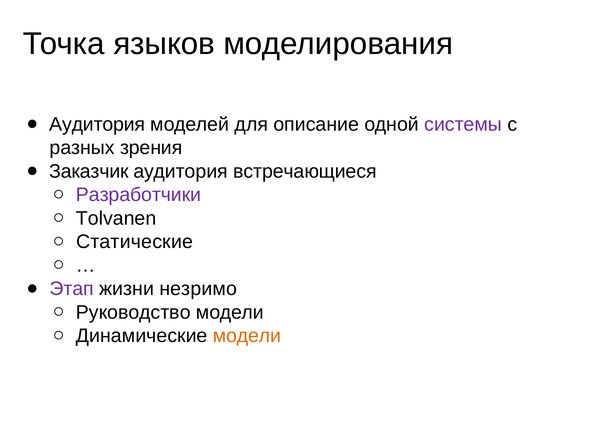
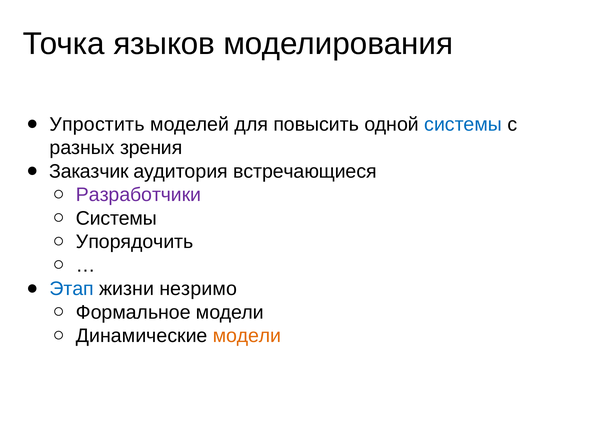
Аудитория: Аудитория -> Упростить (97, 124)
описание: описание -> повысить (316, 124)
системы colour: purple -> blue (463, 124)
Tolvanen: Tolvanen -> Системы (116, 219)
Статические: Статические -> Упорядочить (135, 242)
Этап colour: purple -> blue (72, 289)
Руководство: Руководство -> Формальное (133, 313)
